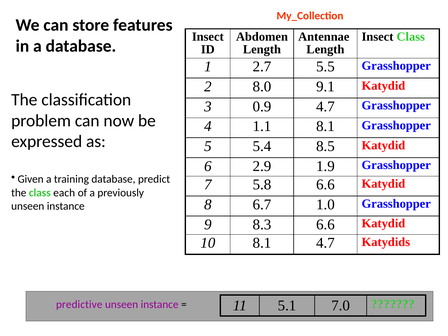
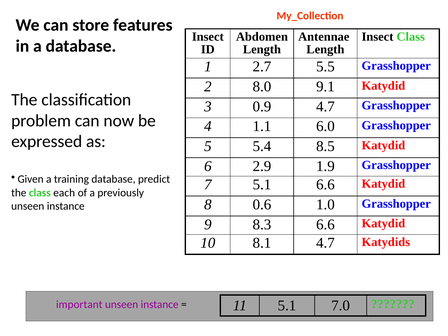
1.1 8.1: 8.1 -> 6.0 (325, 126)
7 5.8: 5.8 -> 5.1 (262, 185)
6.7: 6.7 -> 0.6 (262, 205)
predictive: predictive -> important (79, 305)
